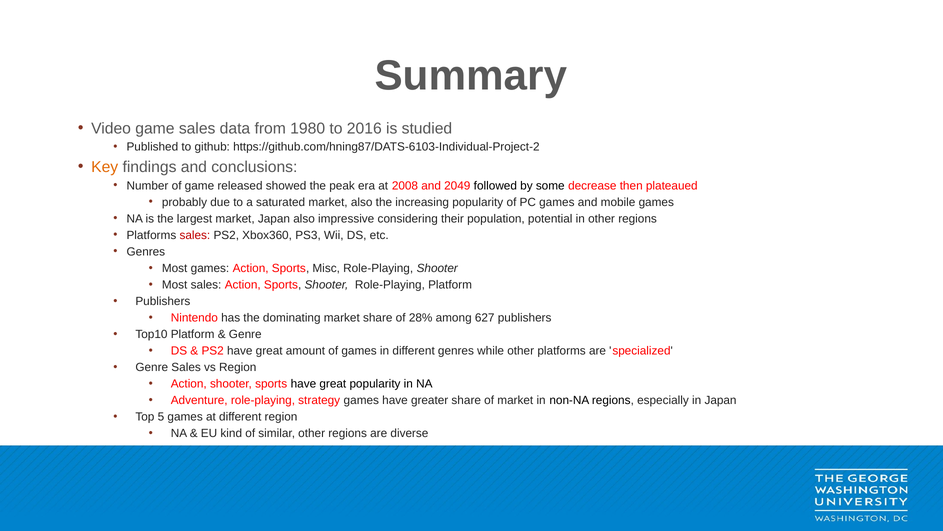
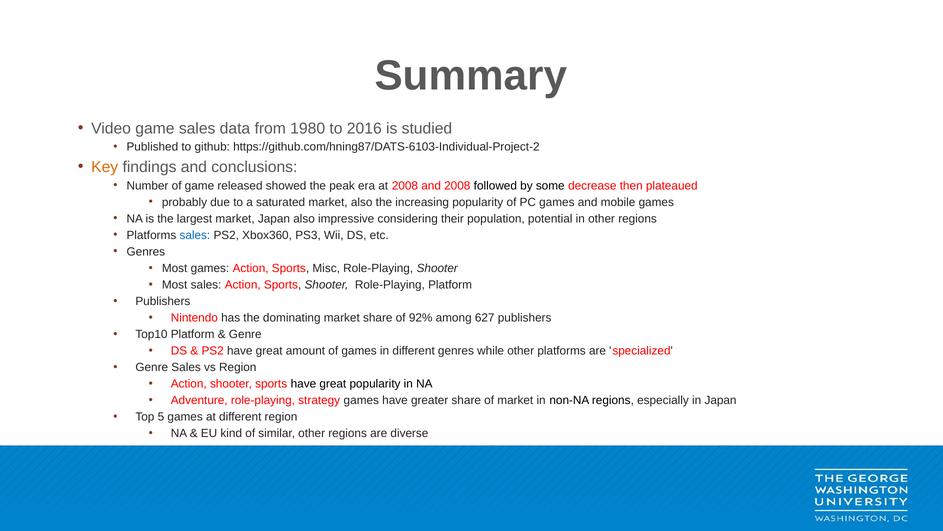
and 2049: 2049 -> 2008 (457, 185)
sales colour: red -> blue (195, 235)
28%: 28% -> 92% (421, 318)
